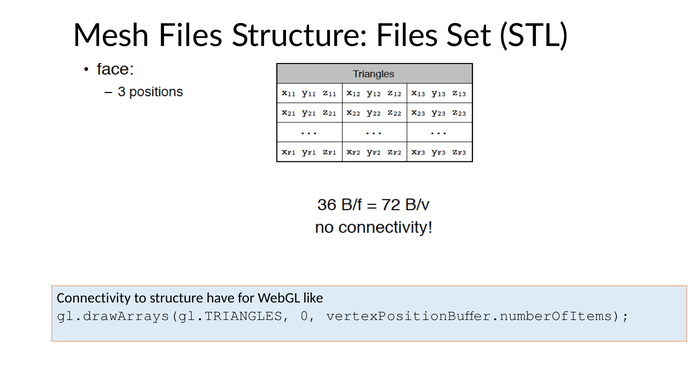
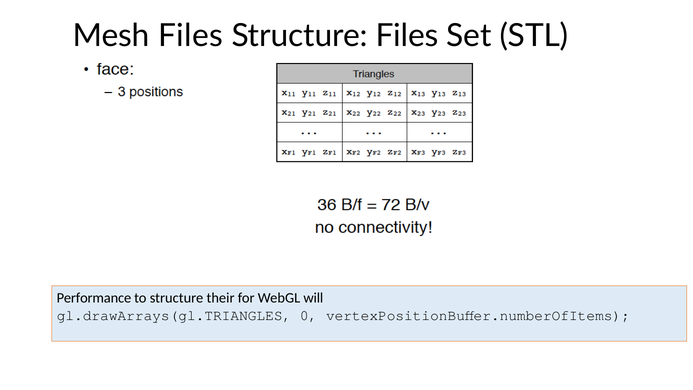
Connectivity: Connectivity -> Performance (94, 298)
have: have -> their (221, 298)
like: like -> will (313, 298)
